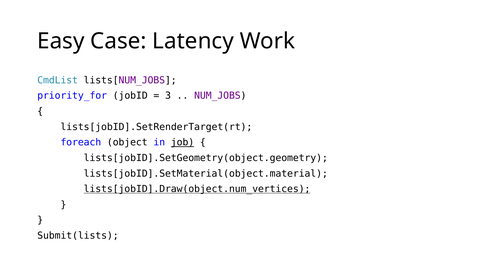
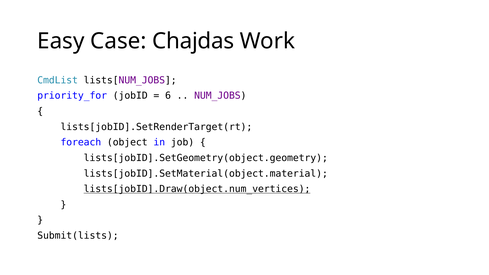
Latency: Latency -> Chajdas (193, 41)
3: 3 -> 6 (168, 96)
job underline: present -> none (183, 142)
